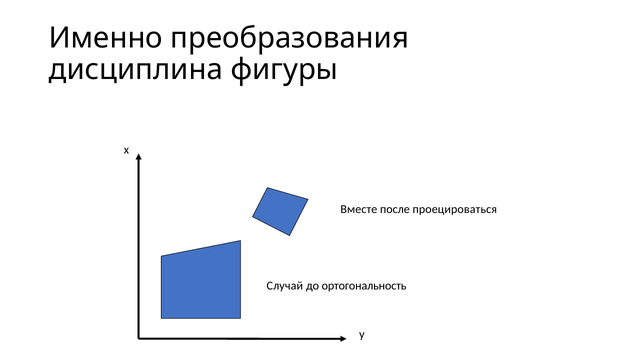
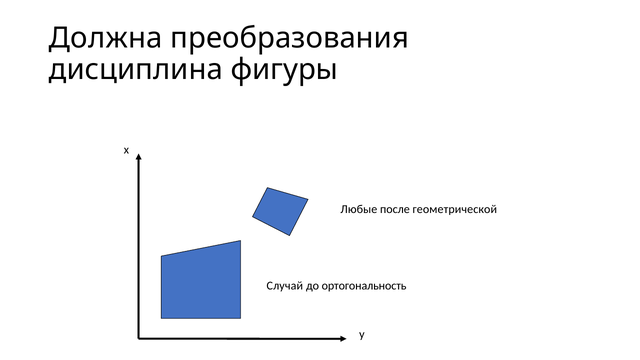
Именно: Именно -> Должна (106, 38)
Вместе: Вместе -> Любые (359, 209)
проецироваться: проецироваться -> геометрической (455, 209)
